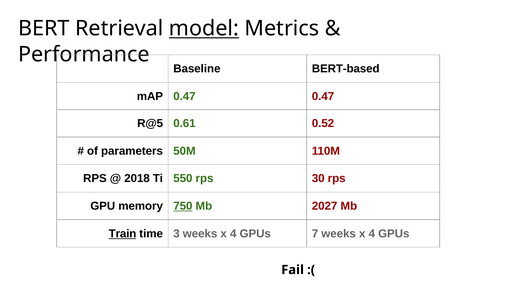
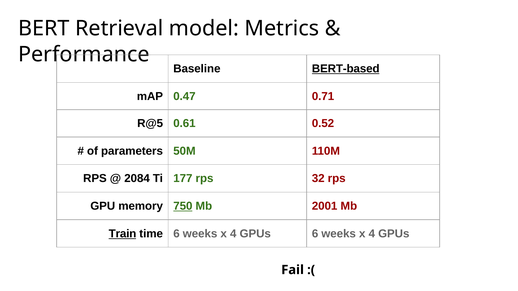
model underline: present -> none (204, 29)
BERT-based underline: none -> present (346, 69)
0.47 0.47: 0.47 -> 0.71 (323, 96)
2018: 2018 -> 2084 (137, 179)
550: 550 -> 177 (183, 179)
30: 30 -> 32 (318, 179)
2027: 2027 -> 2001 (325, 206)
time 3: 3 -> 6 (177, 234)
GPUs 7: 7 -> 6 (315, 234)
